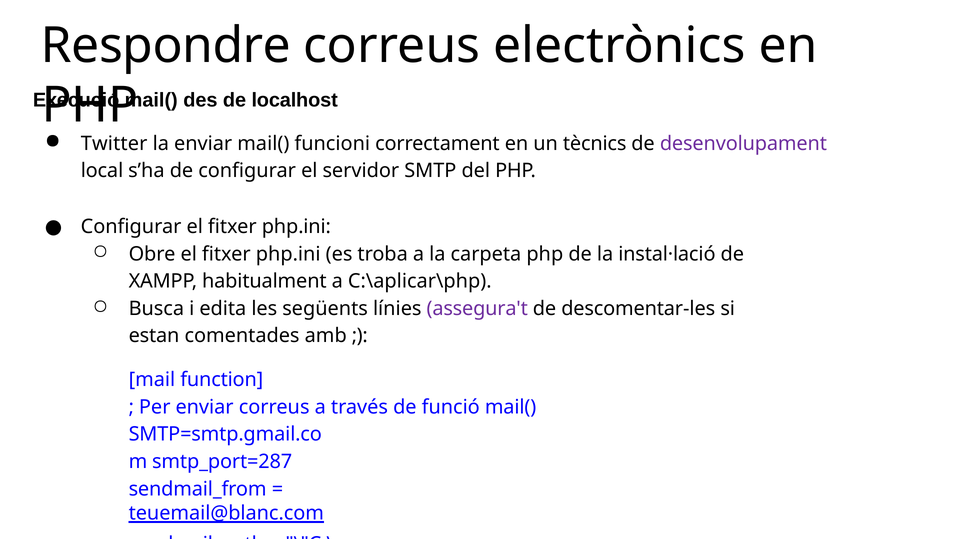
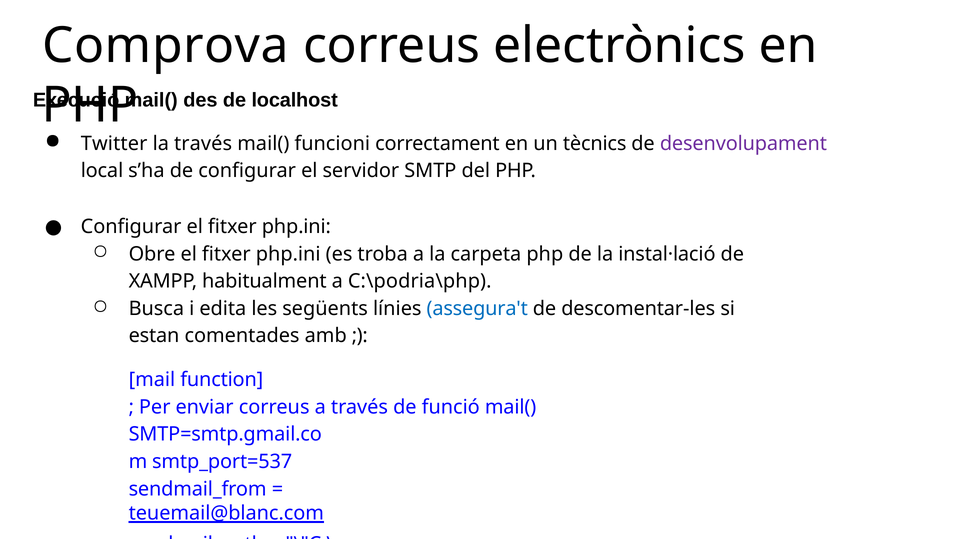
Respondre: Respondre -> Comprova (165, 45)
la enviar: enviar -> través (203, 143)
C:\aplicar\php: C:\aplicar\php -> C:\podria\php (420, 281)
assegura't colour: purple -> blue (477, 308)
smtp_port=287: smtp_port=287 -> smtp_port=537 (222, 461)
